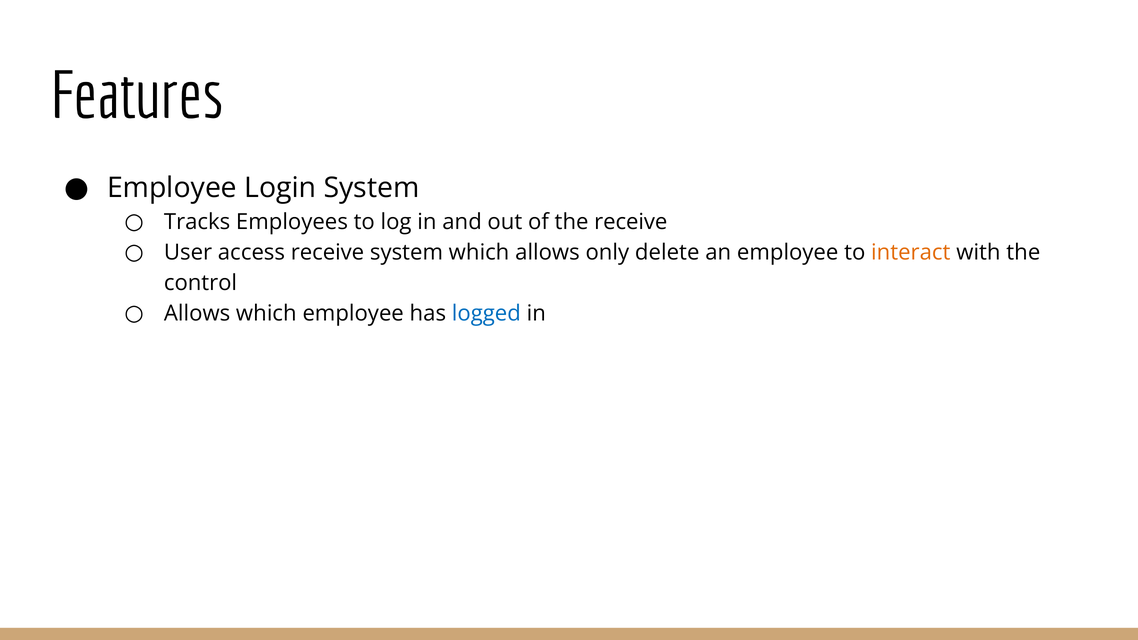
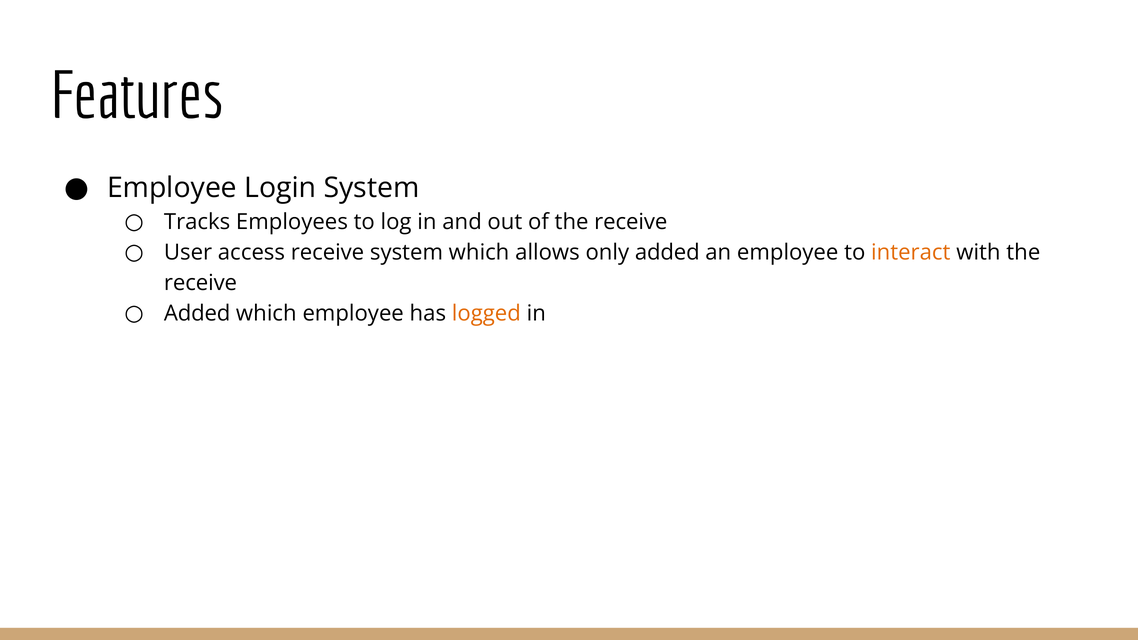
only delete: delete -> added (667, 252)
control: control -> receive (201, 283)
Allows: Allows -> Added (197, 313)
logged colour: blue -> orange (486, 313)
